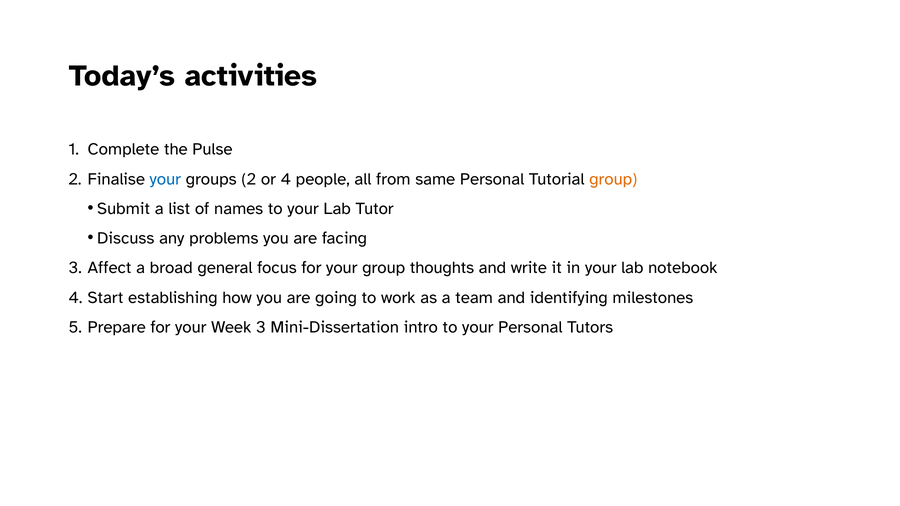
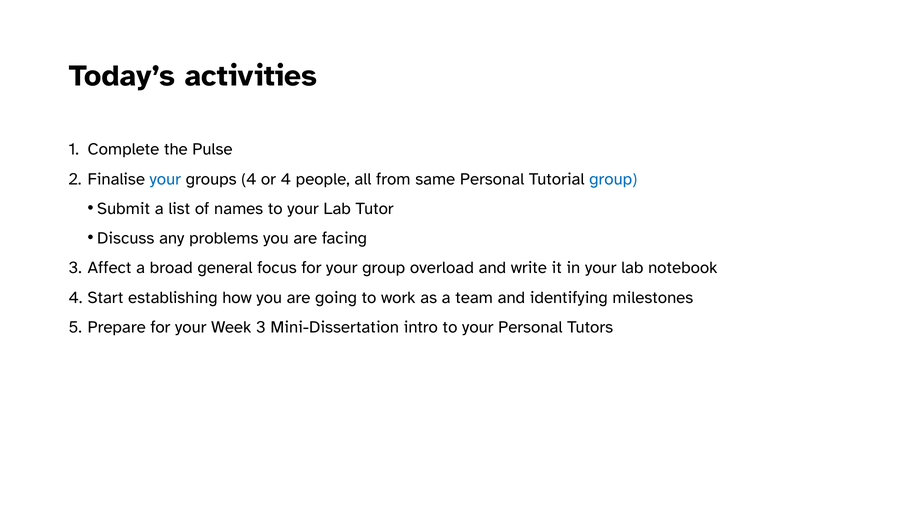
groups 2: 2 -> 4 (249, 179)
group colour: orange -> blue (613, 179)
thoughts: thoughts -> overload (442, 268)
